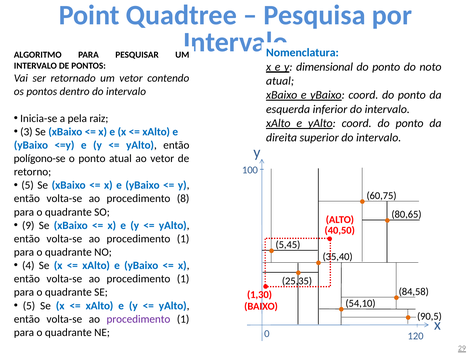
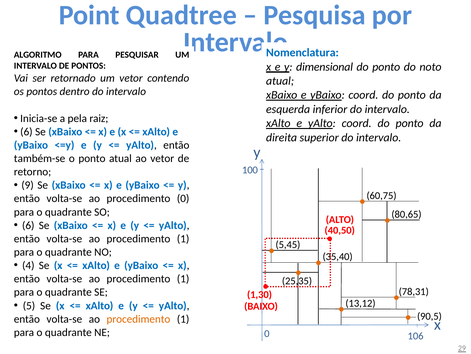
3: 3 -> 6 (26, 131)
polígono-se: polígono-se -> também-se (40, 158)
5: 5 -> 9 (28, 185)
8: 8 -> 0 (183, 198)
9: 9 -> 6 (28, 225)
84,58: 84,58 -> 78,31 (414, 291)
54,10: 54,10 -> 13,12 (361, 303)
procedimento colour: purple -> orange (138, 318)
120: 120 -> 106 (416, 335)
